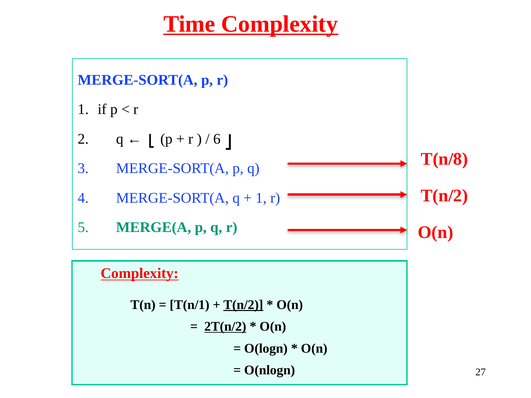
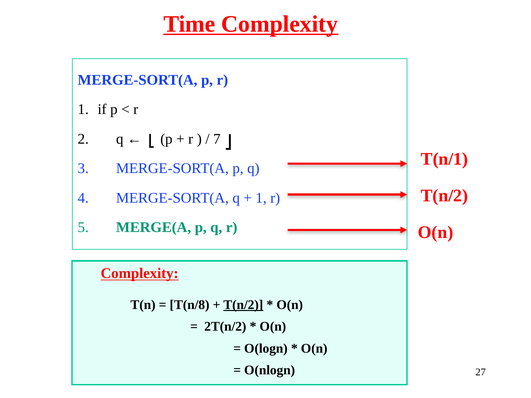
6: 6 -> 7 (217, 139)
T(n/8: T(n/8 -> T(n/1 (444, 159)
T(n/1: T(n/1 -> T(n/8 (190, 305)
2T(n/2 underline: present -> none (225, 327)
